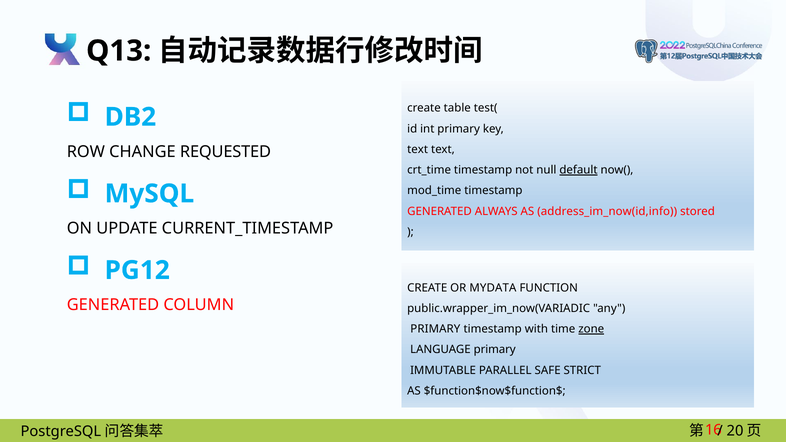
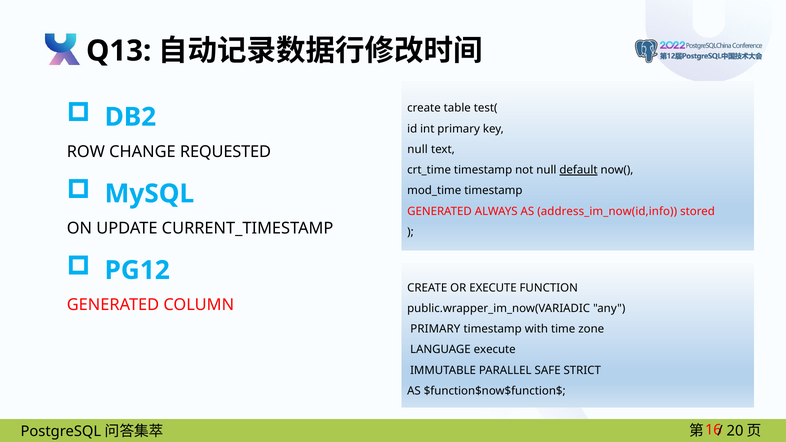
text: text -> null (418, 149)
OR MYDATA: MYDATA -> EXECUTE (493, 288)
zone underline: present -> none (591, 329)
LANGUAGE primary: primary -> execute (495, 350)
